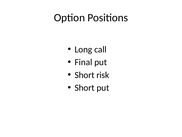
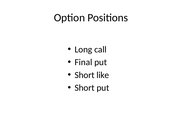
risk: risk -> like (103, 75)
